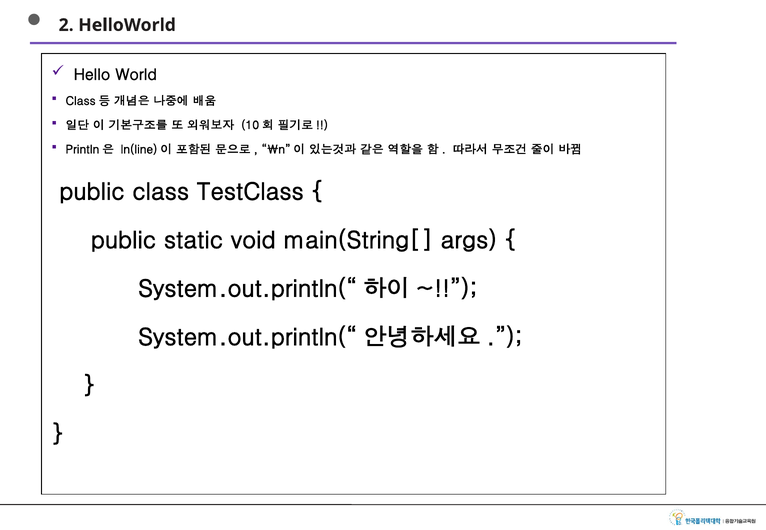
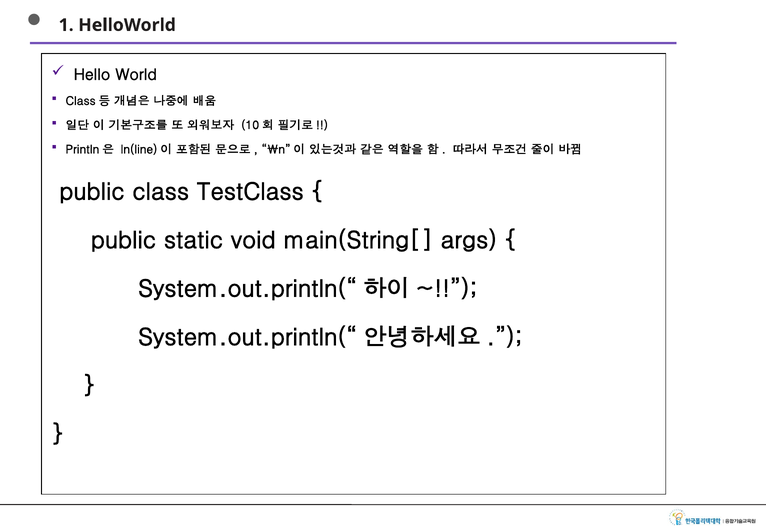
2: 2 -> 1 (66, 25)
